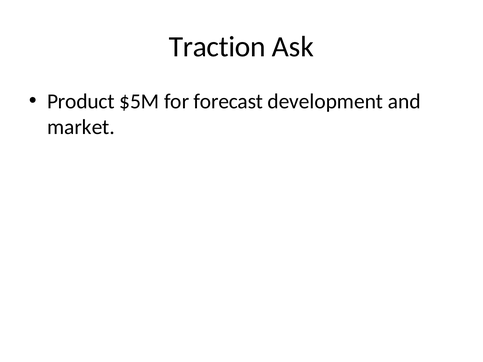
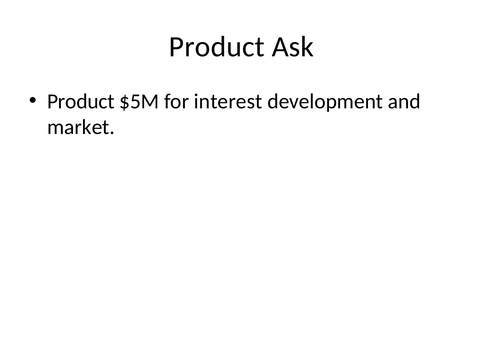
Traction: Traction -> Product (217, 47)
forecast: forecast -> interest (228, 101)
